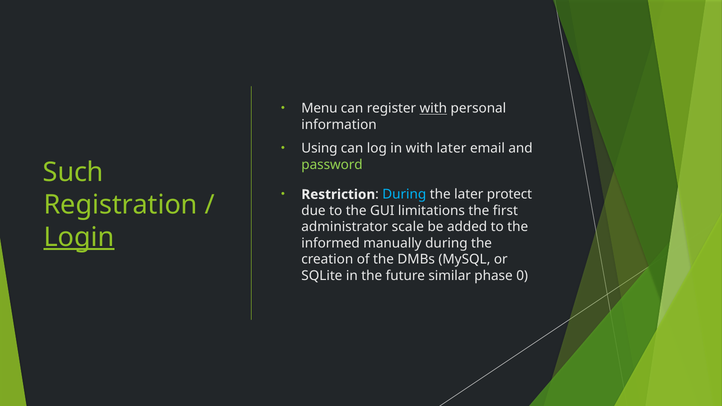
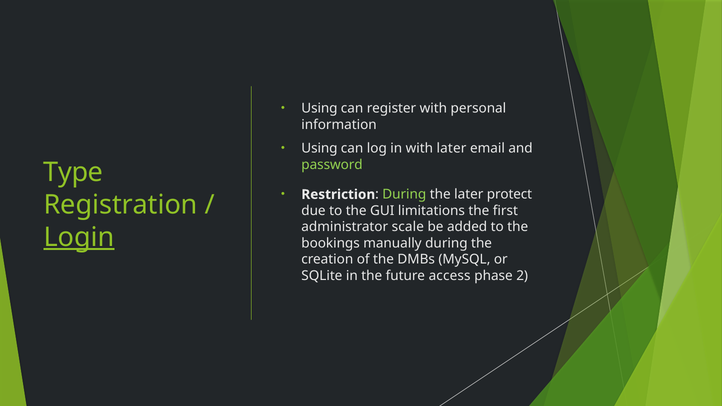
Menu: Menu -> Using (319, 108)
with underline: present -> none (433, 108)
Such: Such -> Type (73, 172)
During colour: light blue -> light green (404, 194)
informed: informed -> bookings (331, 243)
similar: similar -> access (450, 276)
0: 0 -> 2 (522, 276)
